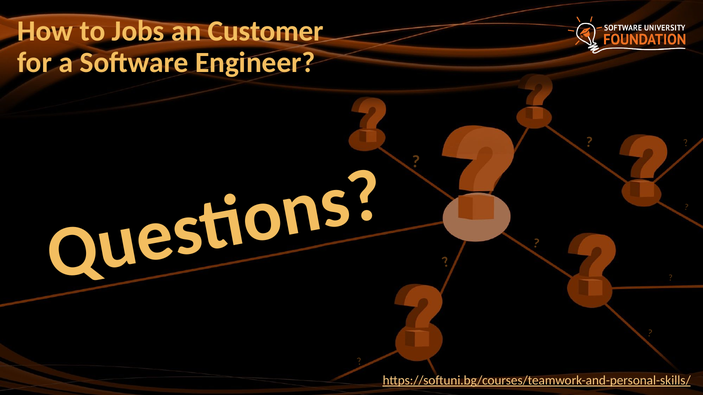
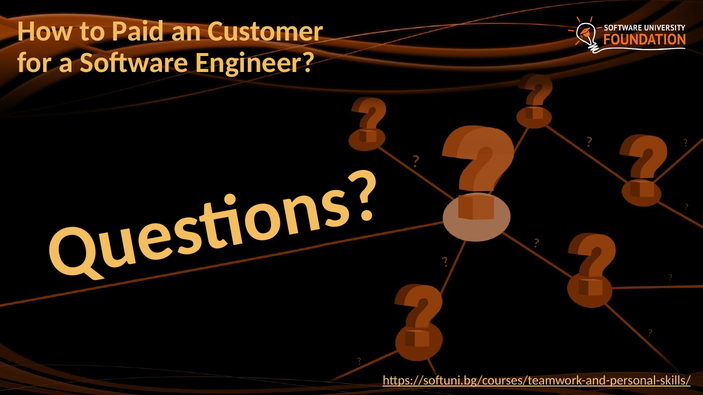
Jobs: Jobs -> Paid (138, 31)
